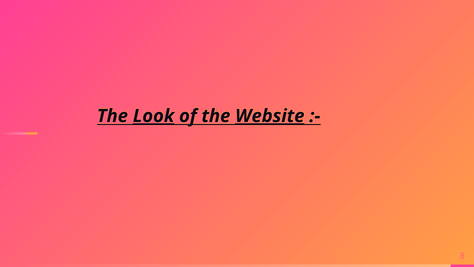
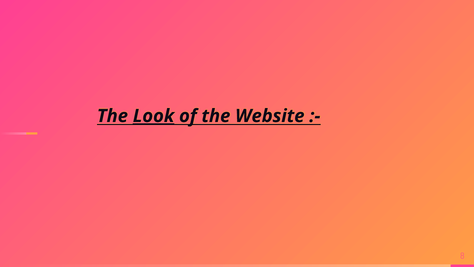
Website underline: present -> none (270, 116)
